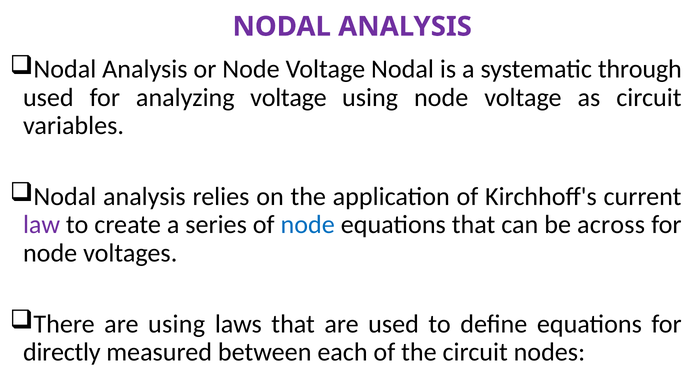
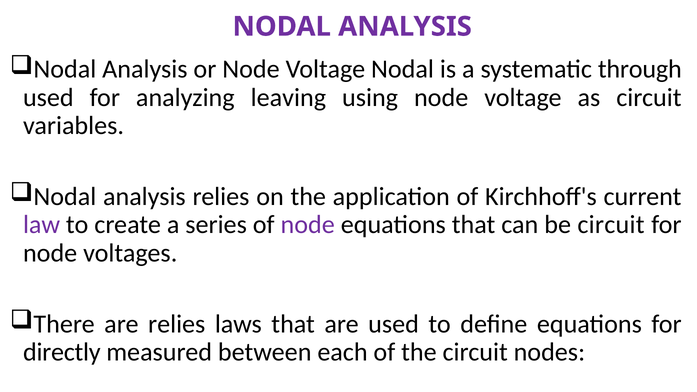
analyzing voltage: voltage -> leaving (288, 97)
node colour: blue -> purple (308, 225)
be across: across -> circuit (611, 225)
are using: using -> relies (177, 324)
